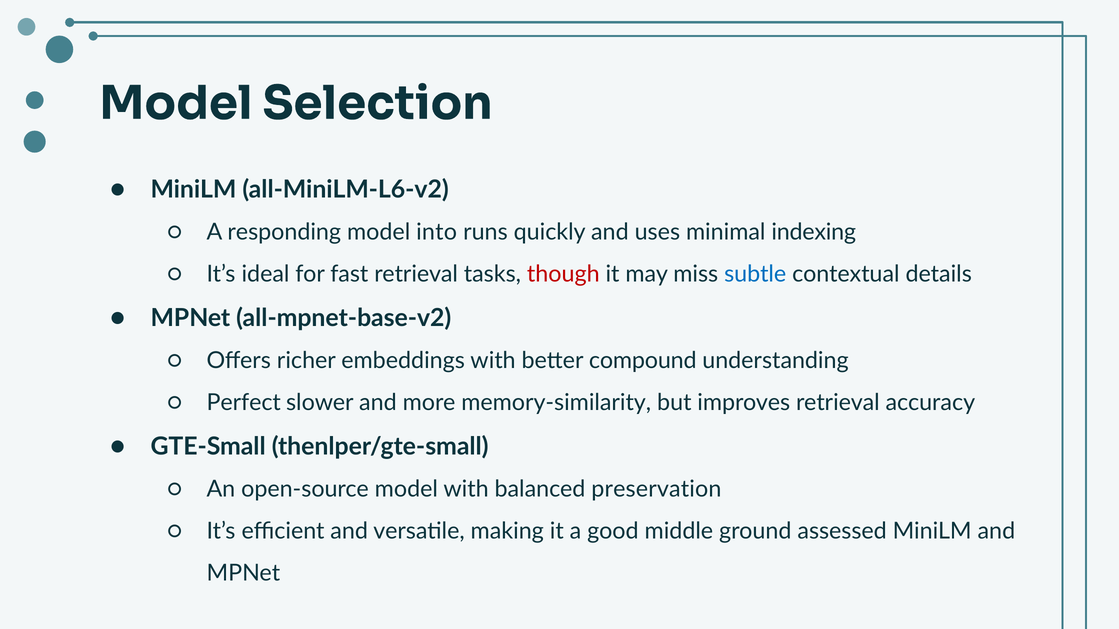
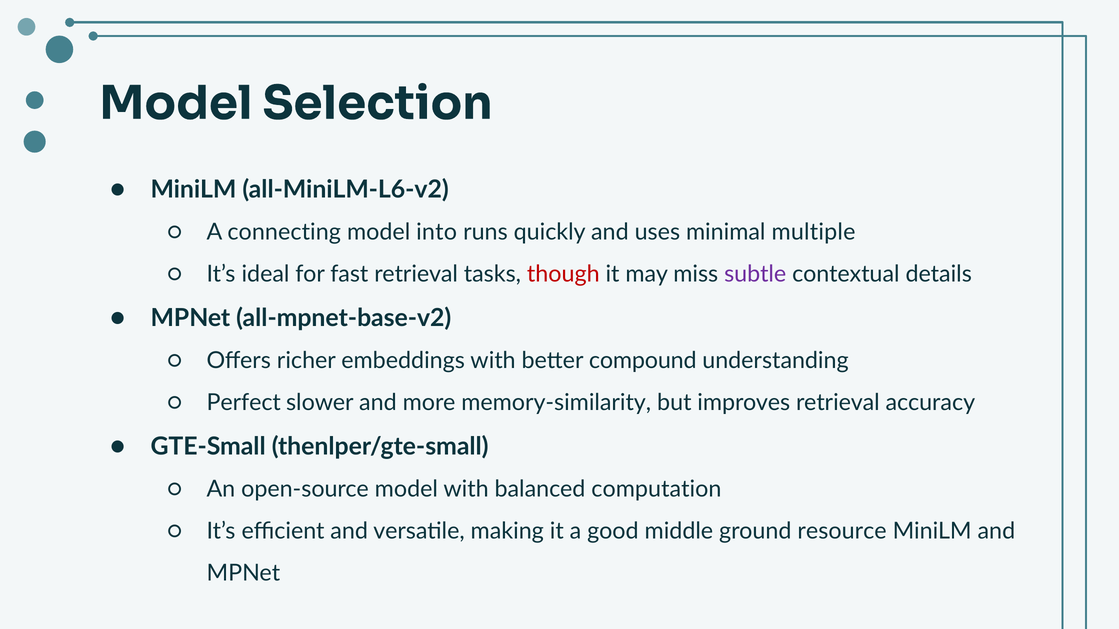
responding: responding -> connecting (284, 232)
indexing: indexing -> multiple (814, 232)
subtle colour: blue -> purple (755, 274)
preservation: preservation -> computation (656, 490)
assessed: assessed -> resource (842, 532)
